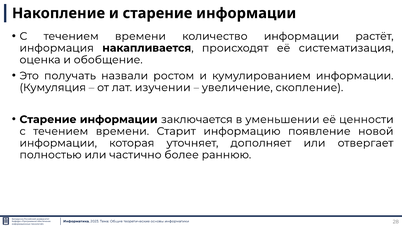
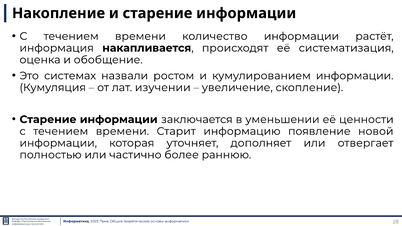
получать: получать -> системах (70, 76)
